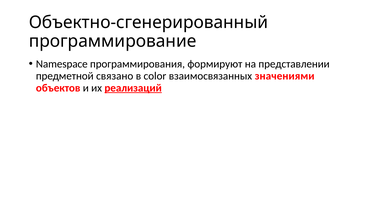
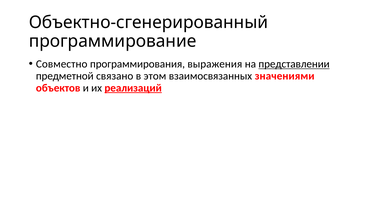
Namespace: Namespace -> Совместно (62, 64)
формируют: формируют -> выражения (215, 64)
представлении underline: none -> present (294, 64)
color: color -> этом (155, 76)
